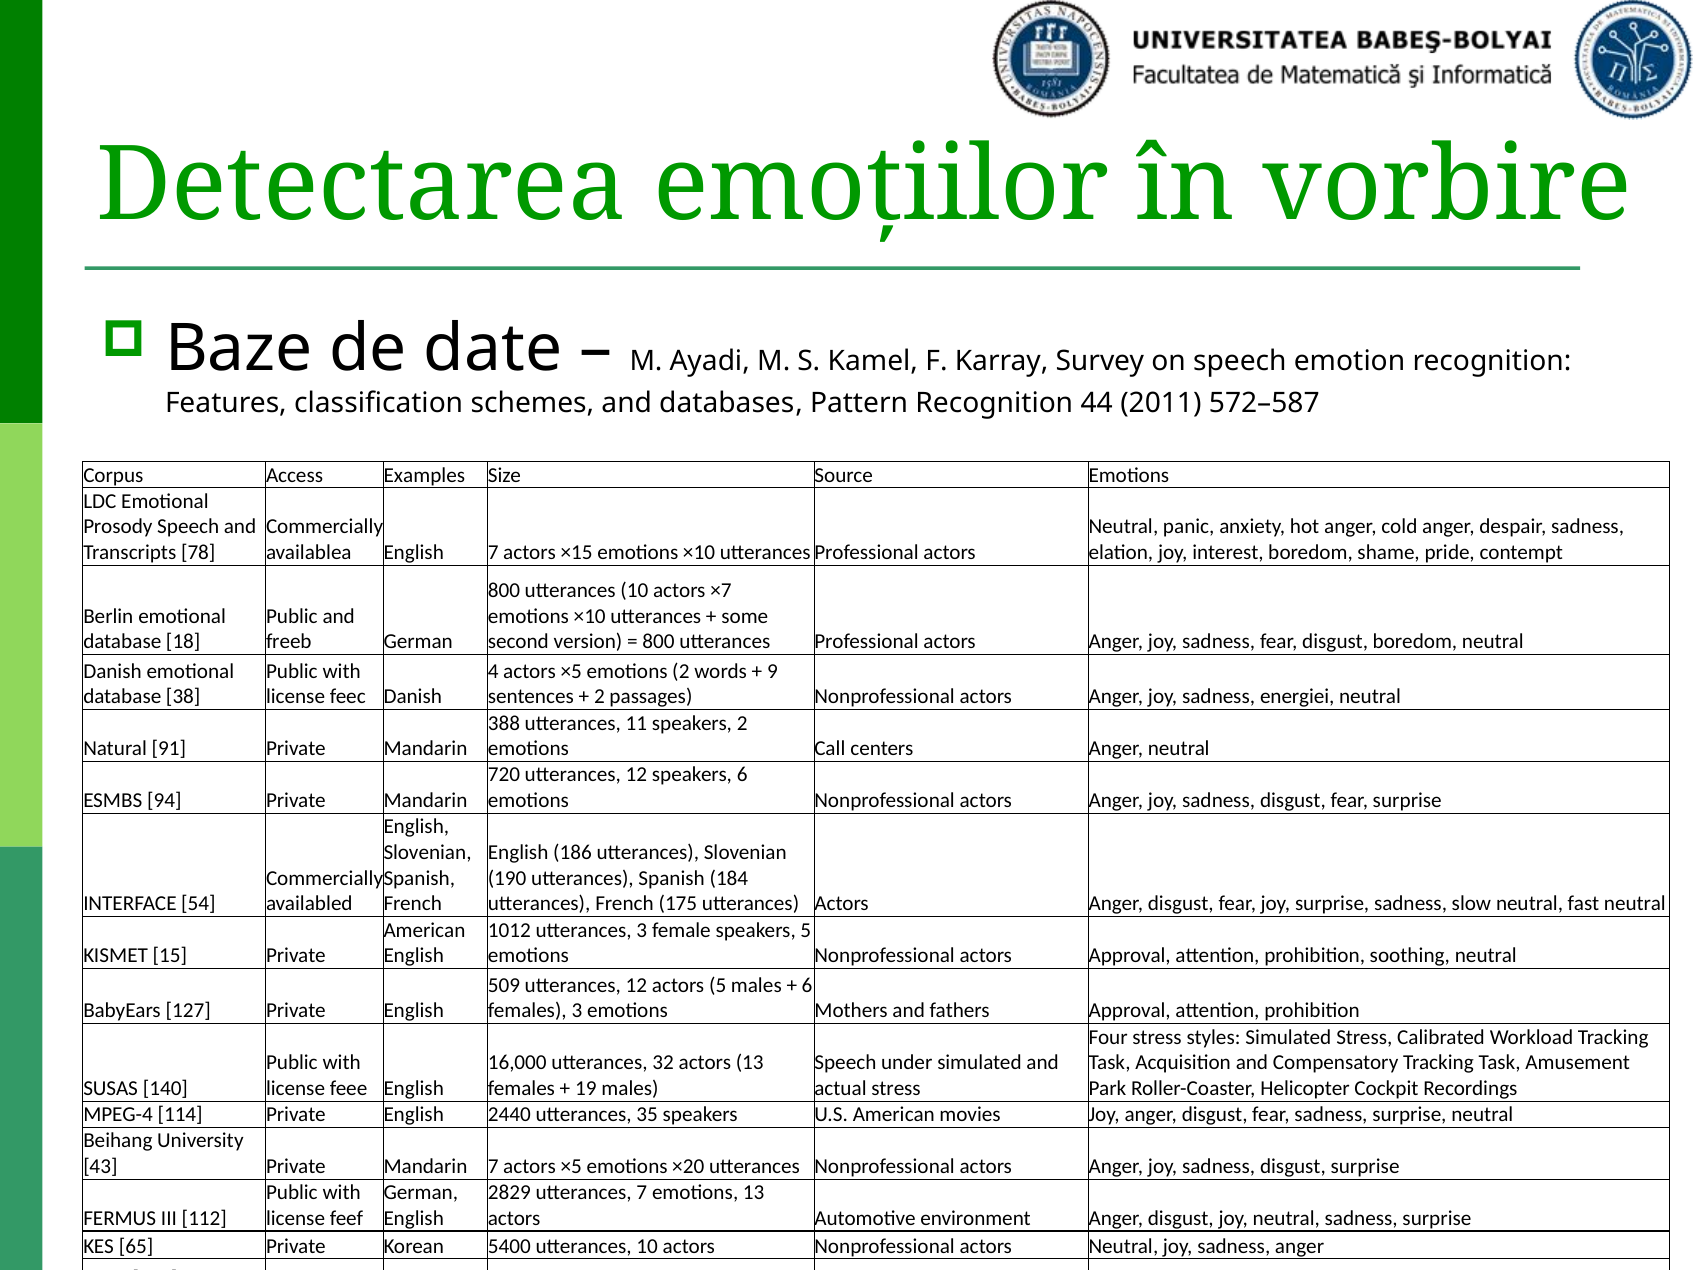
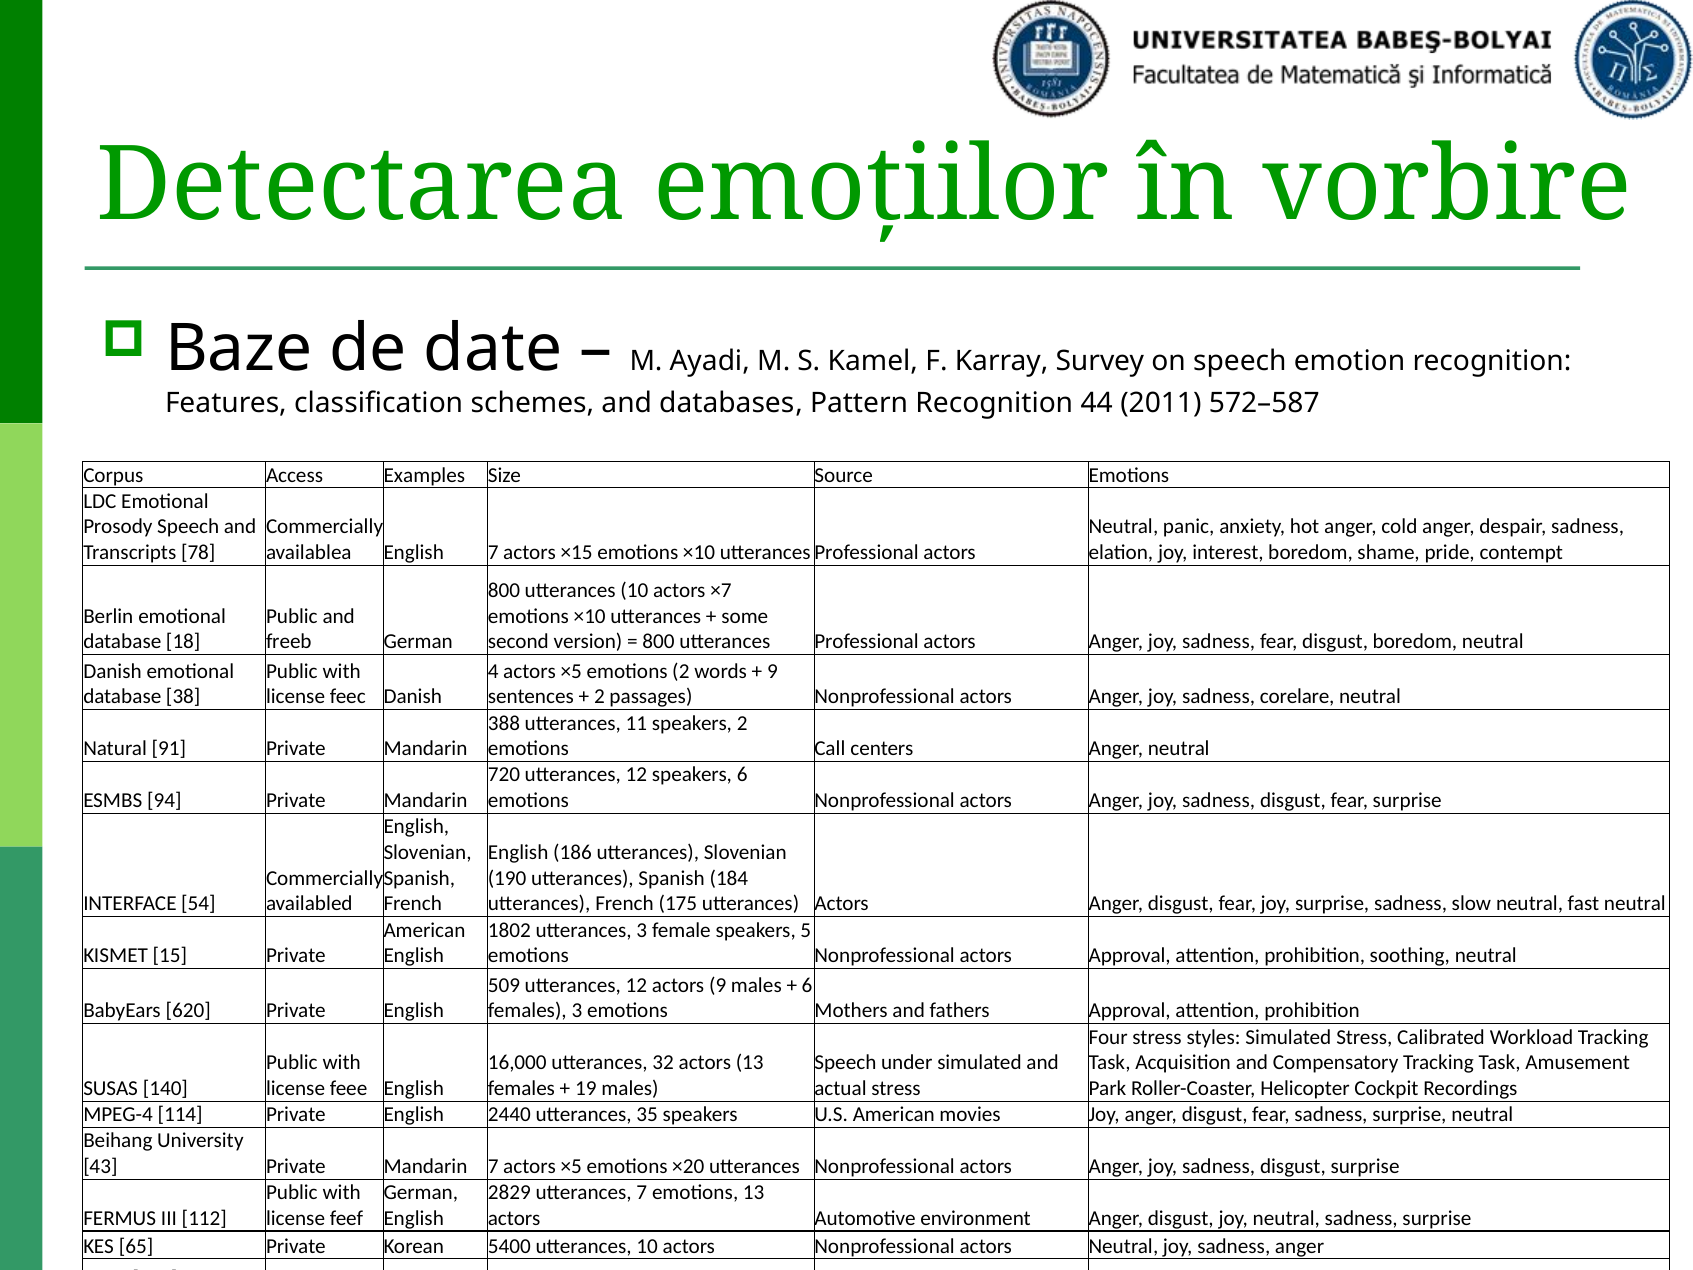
energiei: energiei -> corelare (1297, 697)
1012: 1012 -> 1802 (509, 930)
actors 5: 5 -> 9 (718, 985)
127: 127 -> 620 (188, 1011)
